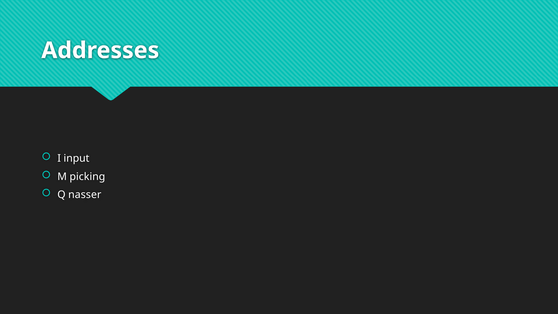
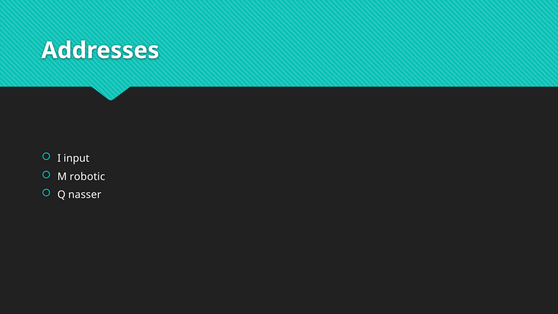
picking: picking -> robotic (87, 177)
